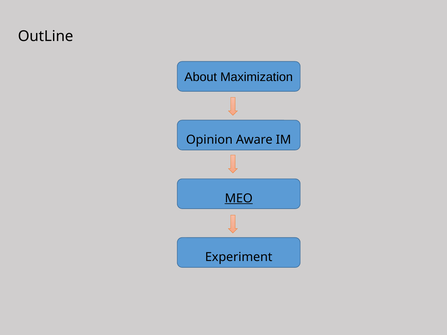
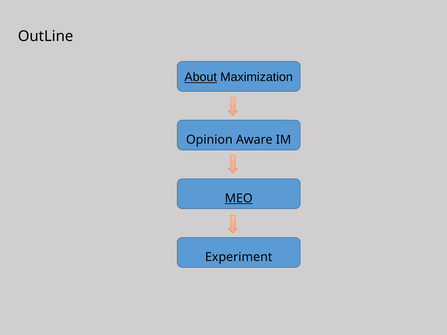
About underline: none -> present (201, 77)
